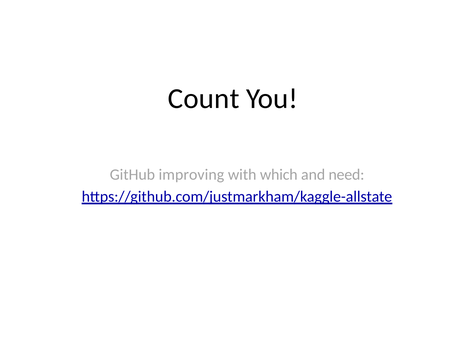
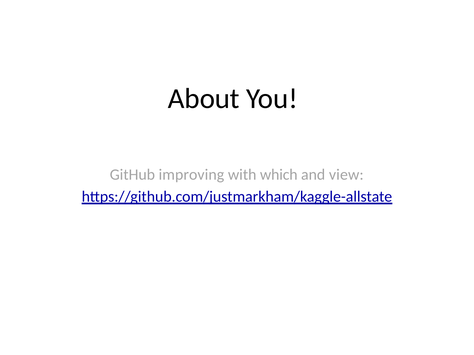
Count: Count -> About (204, 99)
need: need -> view (346, 175)
